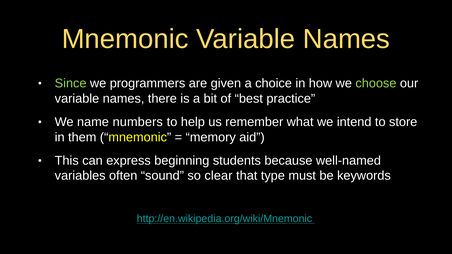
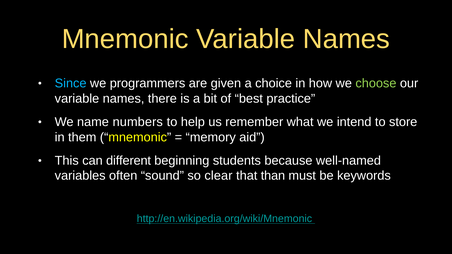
Since colour: light green -> light blue (71, 83)
express: express -> different (129, 161)
type: type -> than (273, 176)
